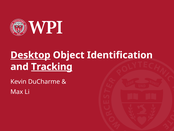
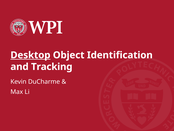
Tracking underline: present -> none (52, 66)
